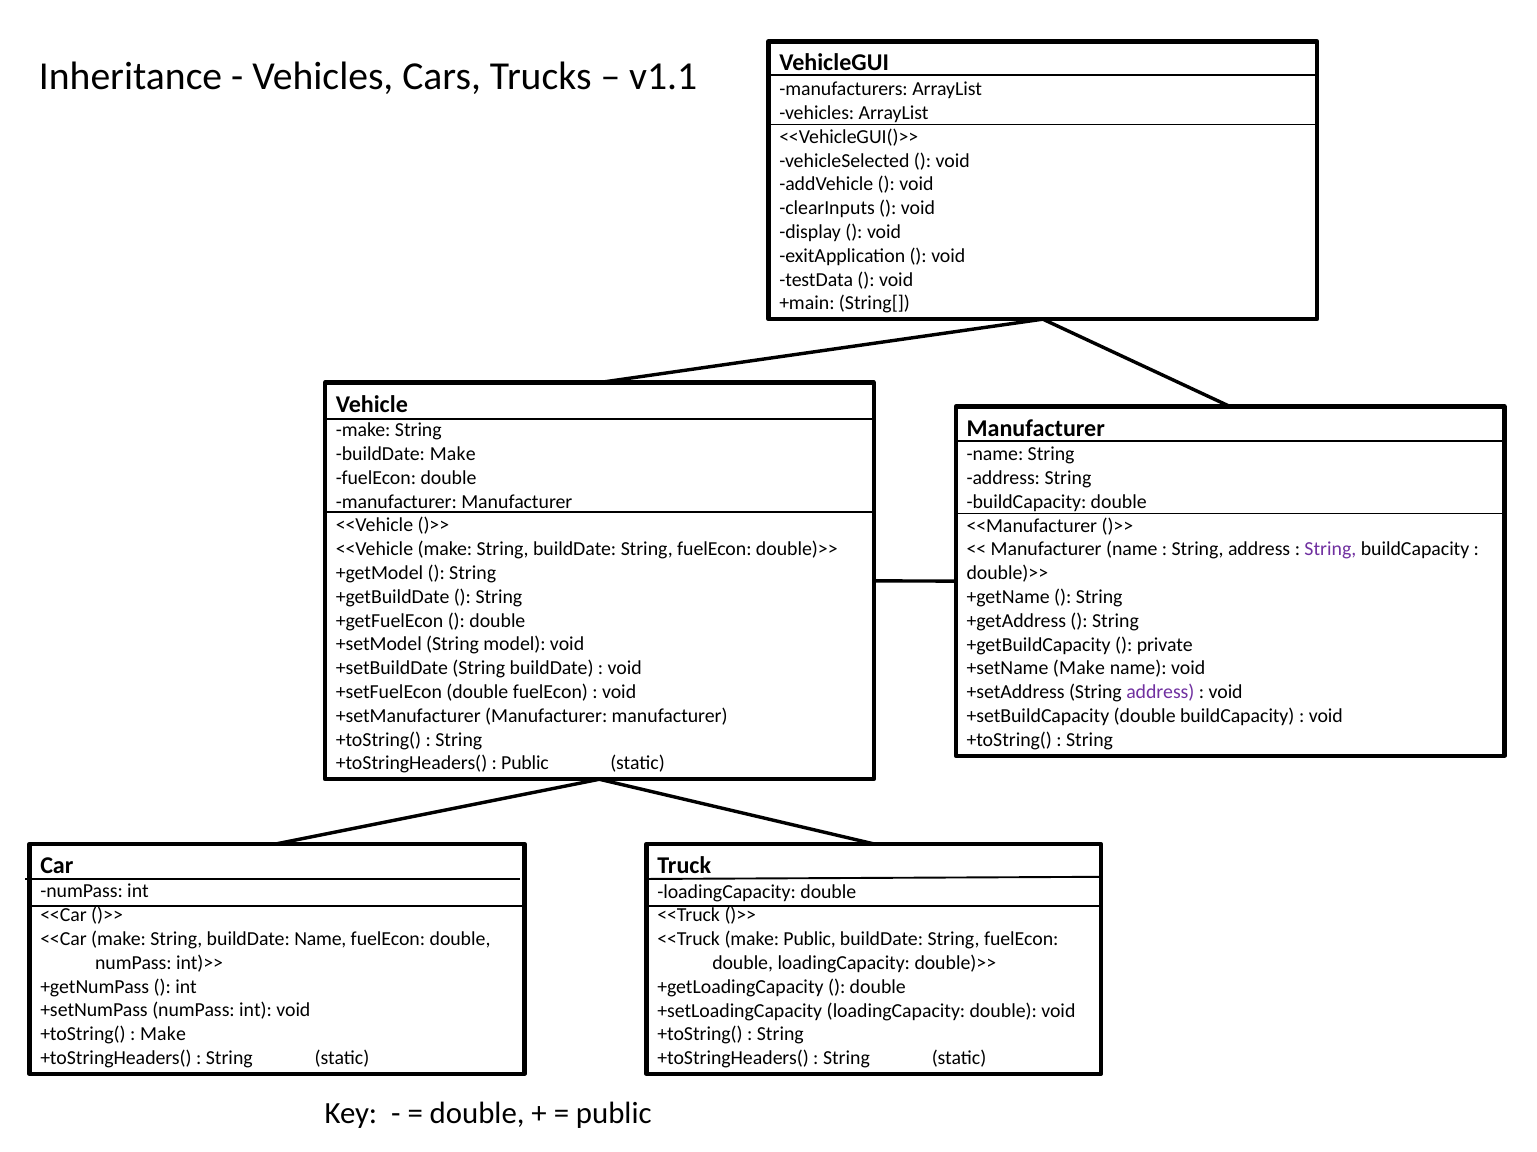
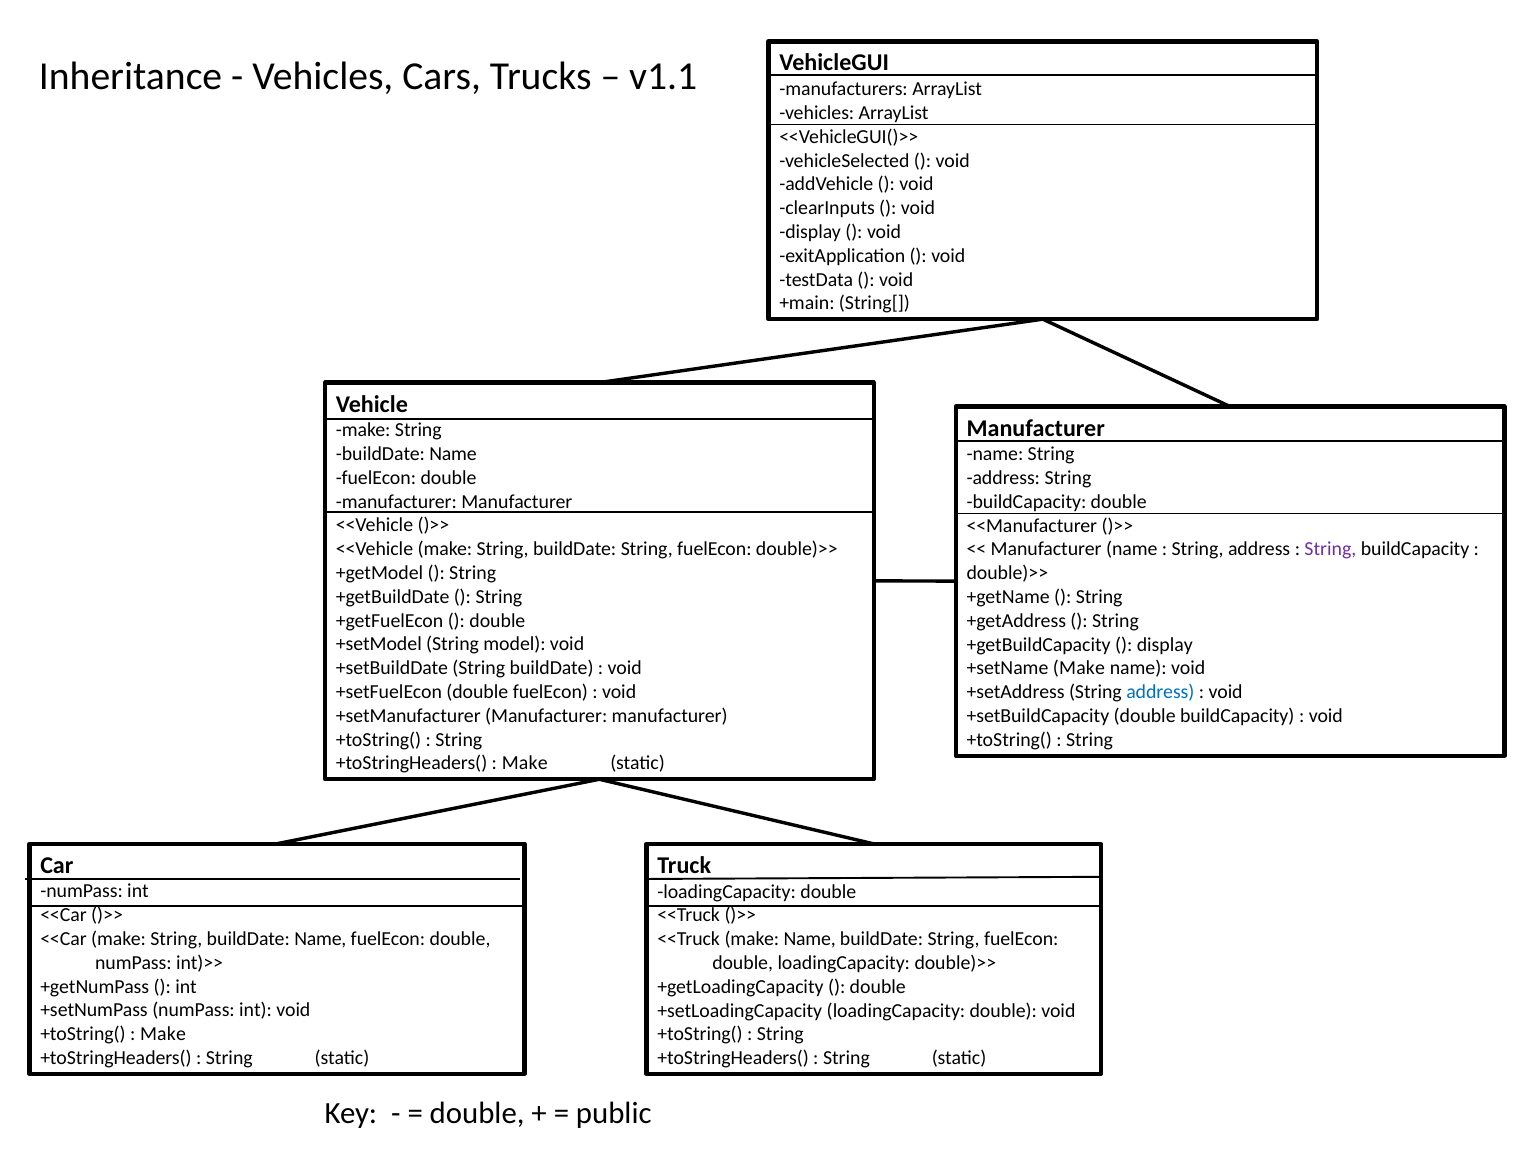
Make: Make -> Name (453, 454)
private: private -> display (1165, 645)
address colour: purple -> blue (1160, 693)
Public: Public -> Make (525, 764)
<<Truck make Public: Public -> Name (810, 940)
